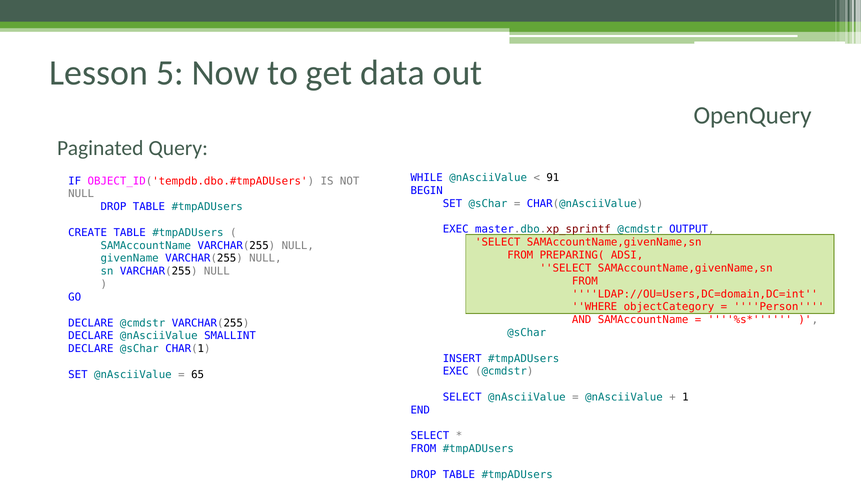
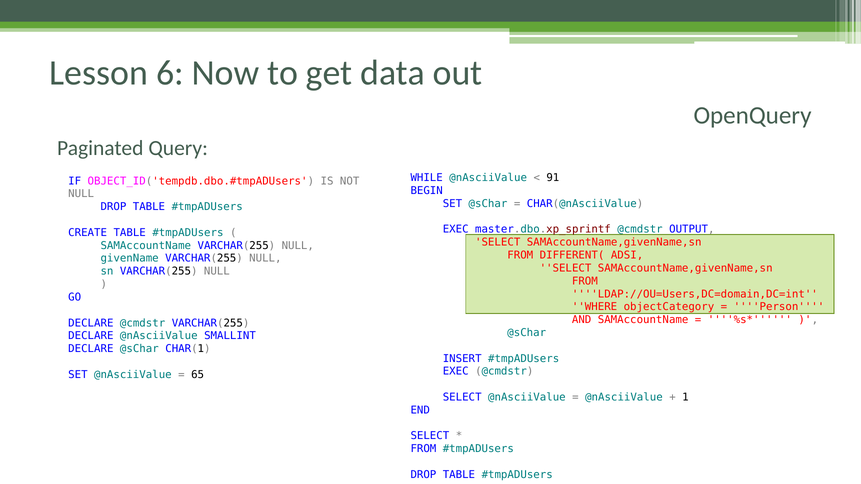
5: 5 -> 6 (170, 73)
PREPARING(: PREPARING( -> DIFFERENT( (572, 255)
